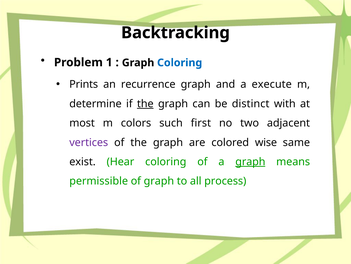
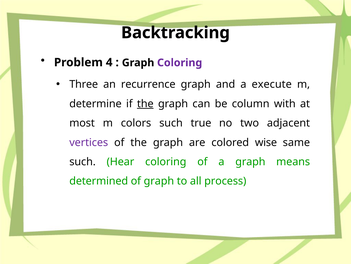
1: 1 -> 4 (109, 62)
Coloring colour: blue -> purple (180, 63)
Prints: Prints -> Three (84, 84)
distinct: distinct -> column (251, 103)
first: first -> true (201, 123)
exist: exist -> such (83, 161)
graph underline: present -> none (250, 161)
permissible: permissible -> determined (99, 181)
